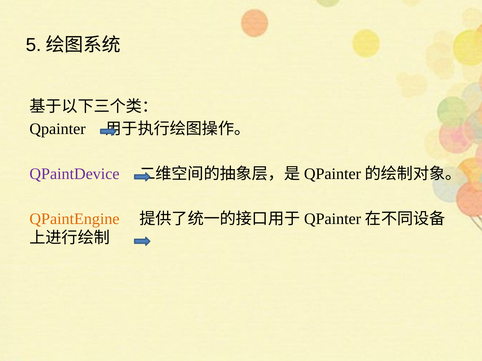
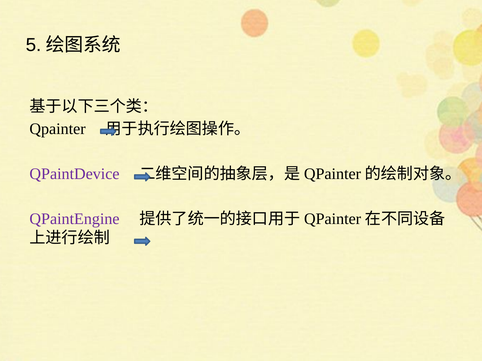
QPaintEngine colour: orange -> purple (74, 219)
